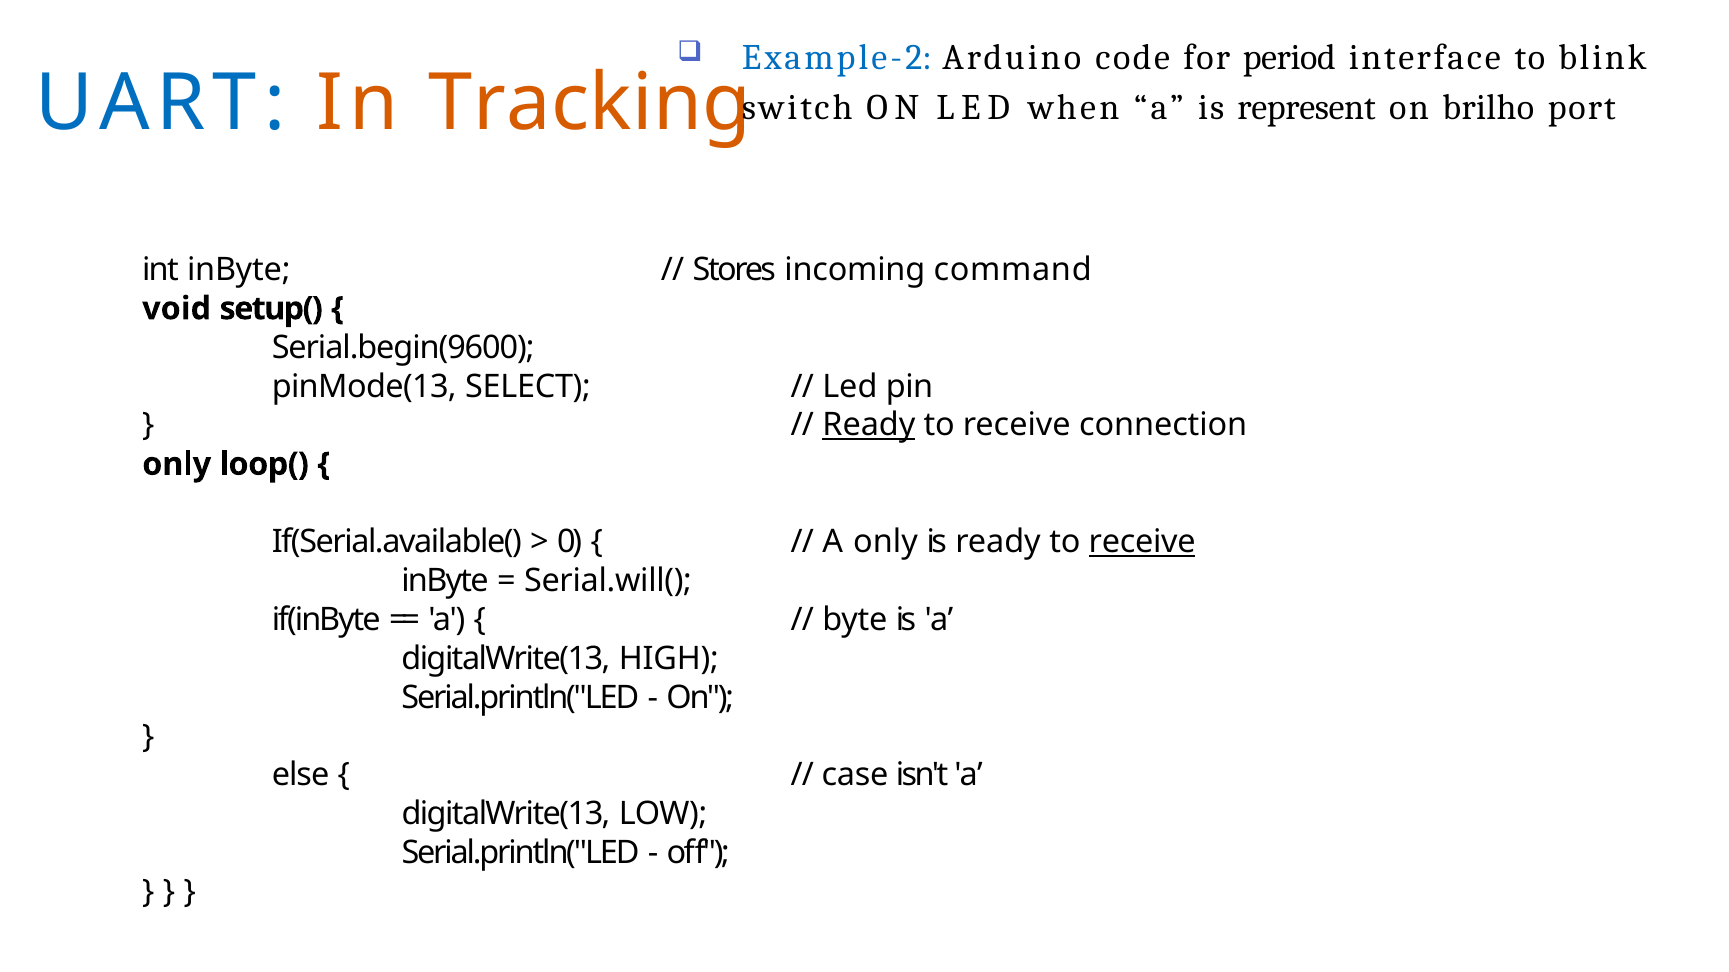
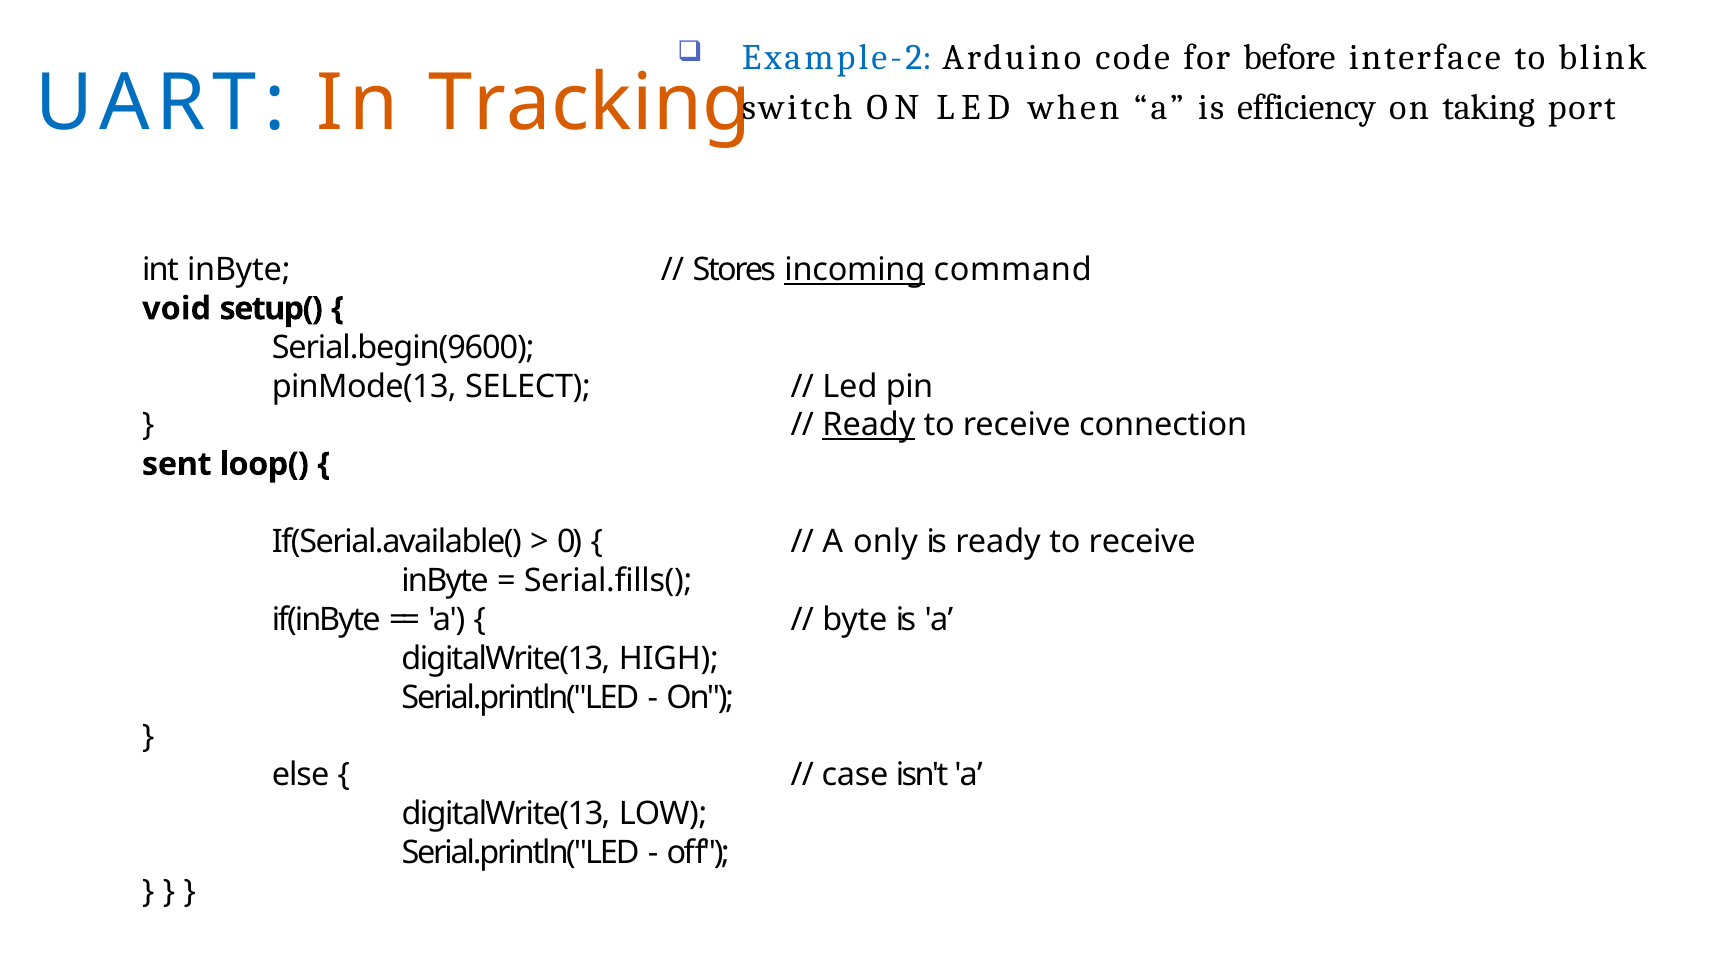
period: period -> before (1289, 57)
represent: represent -> efficiency (1307, 108)
brilho: brilho -> taking (1489, 108)
incoming underline: none -> present (855, 270)
only: only -> sent (177, 464)
receive underline: present -> none (1142, 542)
Serial.will(: Serial.will( -> Serial.fills( (608, 581)
